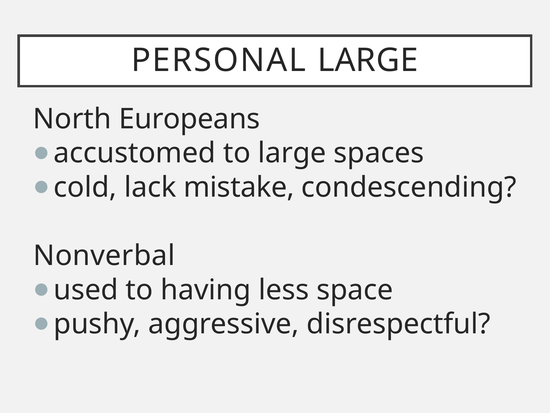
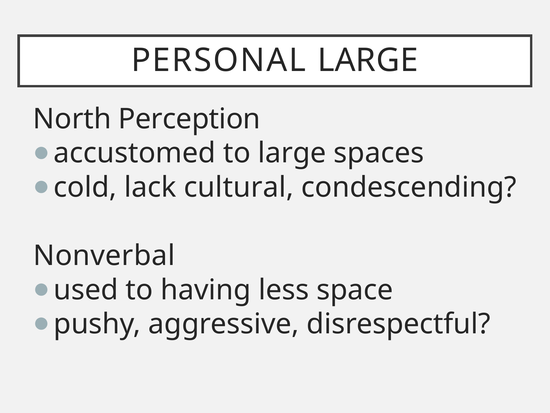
Europeans: Europeans -> Perception (189, 119)
mistake: mistake -> cultural (239, 187)
